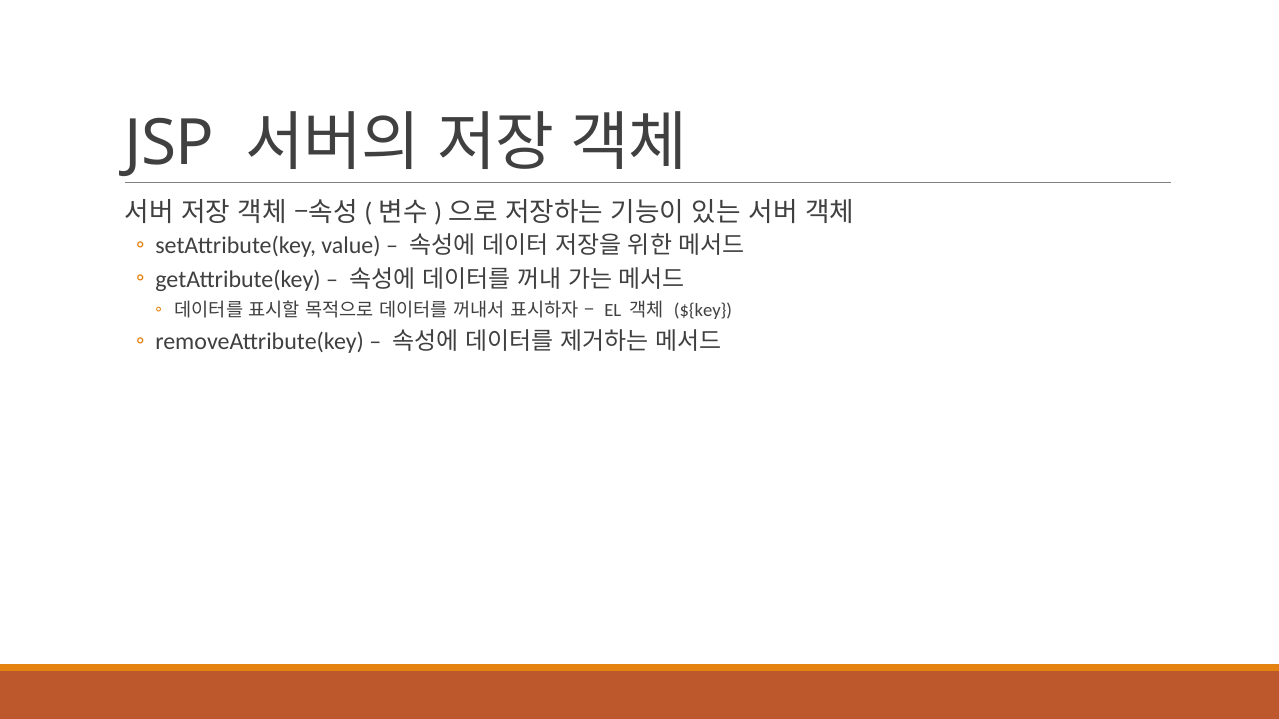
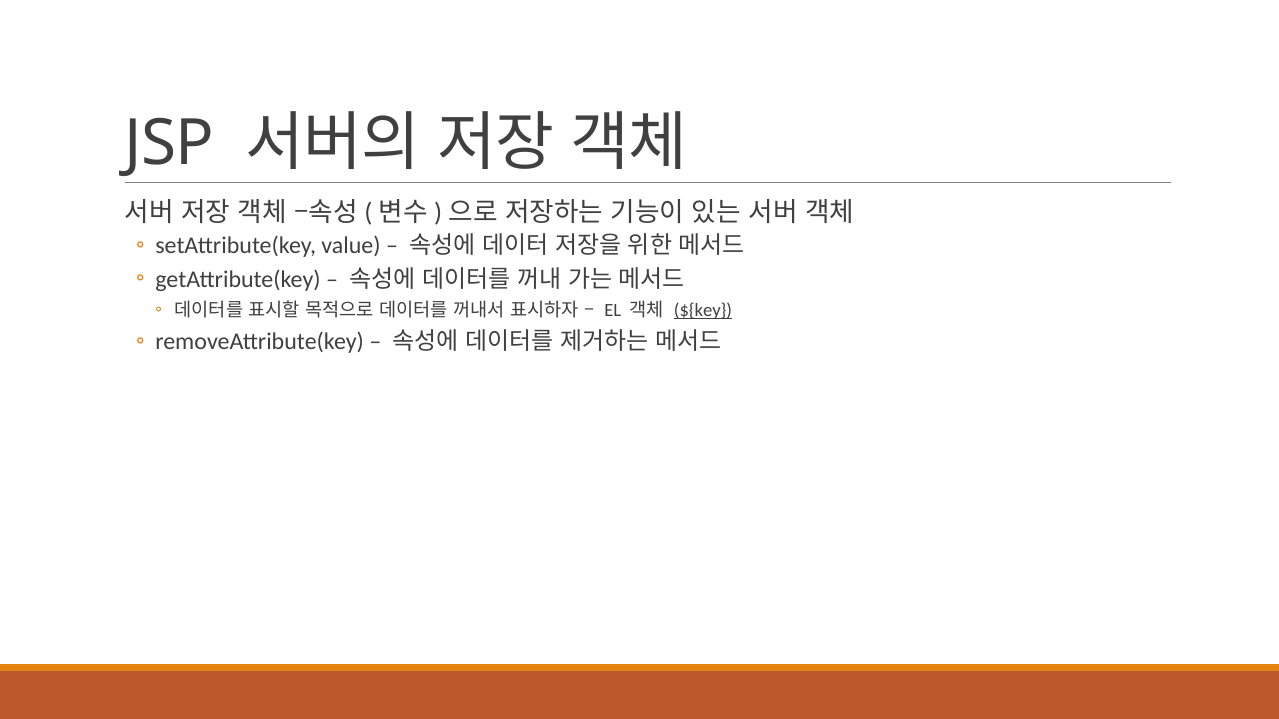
${key underline: none -> present (703, 310)
